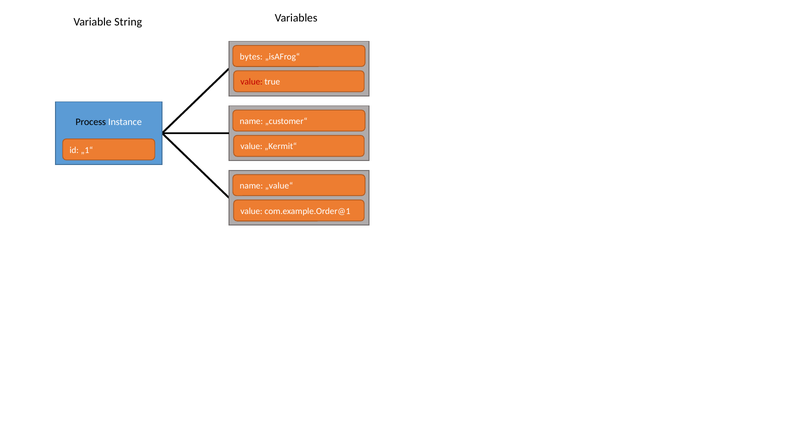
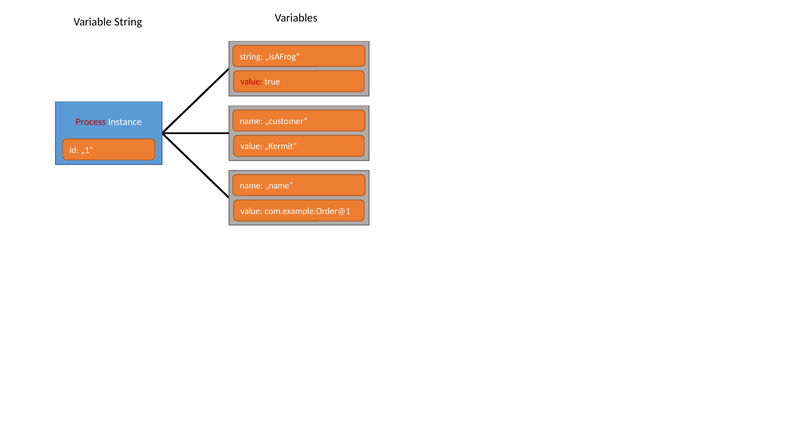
bytes: bytes -> string (251, 57)
Process colour: black -> red (91, 122)
„value“: „value“ -> „name“ (279, 186)
